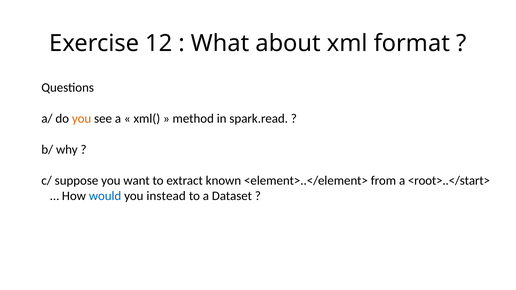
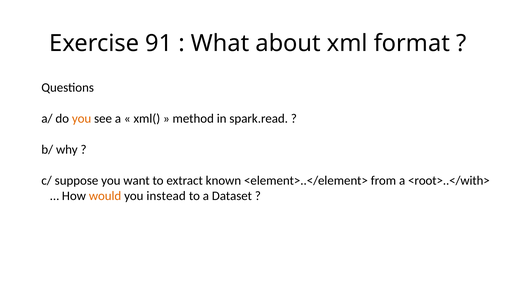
12: 12 -> 91 (159, 43)
<root>..</start>: <root>..</start> -> <root>..</with> (449, 181)
would colour: blue -> orange (105, 196)
